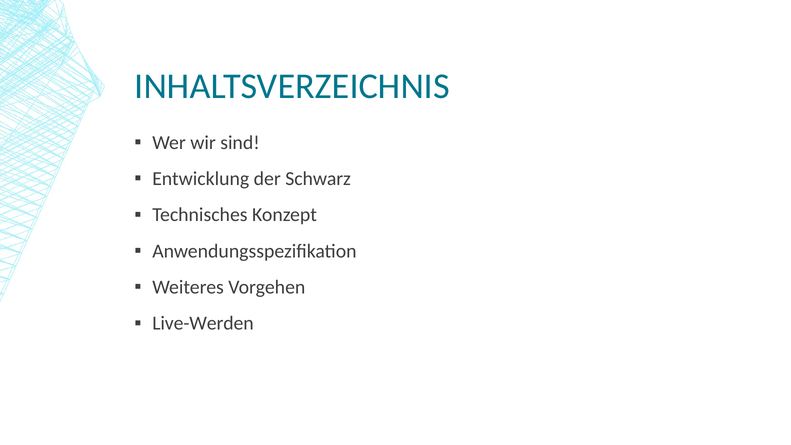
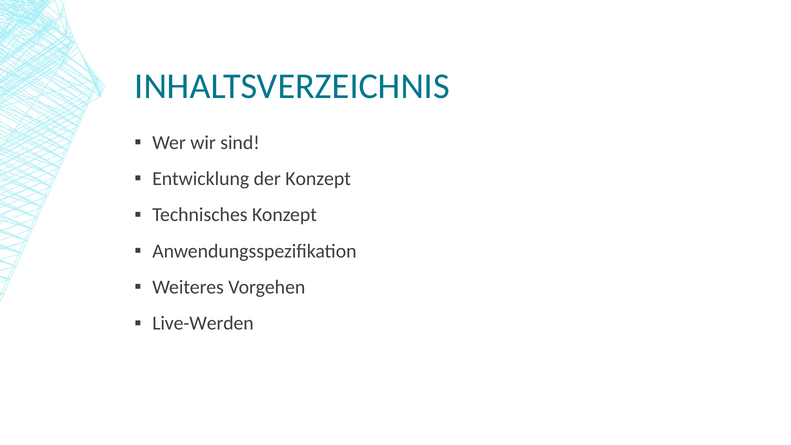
der Schwarz: Schwarz -> Konzept (318, 179)
